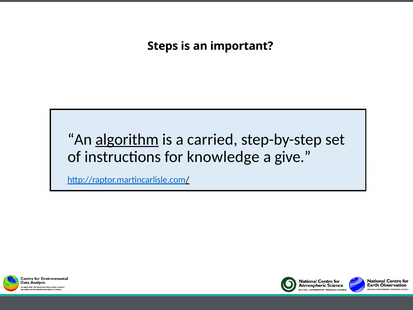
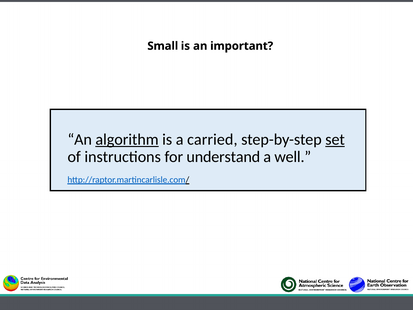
Steps: Steps -> Small (163, 46)
set underline: none -> present (335, 139)
knowledge: knowledge -> understand (223, 157)
give: give -> well (293, 157)
